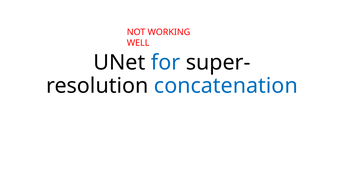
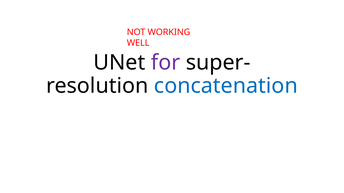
for colour: blue -> purple (166, 63)
